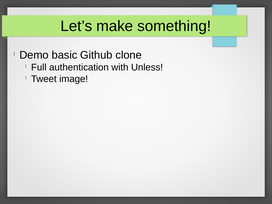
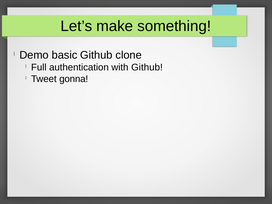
with Unless: Unless -> Github (147, 67)
image: image -> gonna (74, 79)
